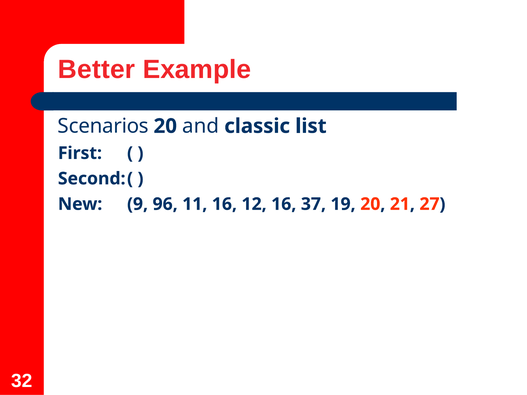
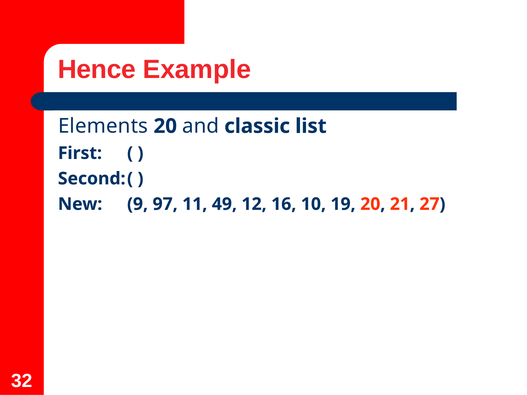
Better: Better -> Hence (97, 69)
Scenarios: Scenarios -> Elements (103, 126)
96: 96 -> 97 (165, 204)
11 16: 16 -> 49 (224, 204)
37: 37 -> 10 (313, 204)
